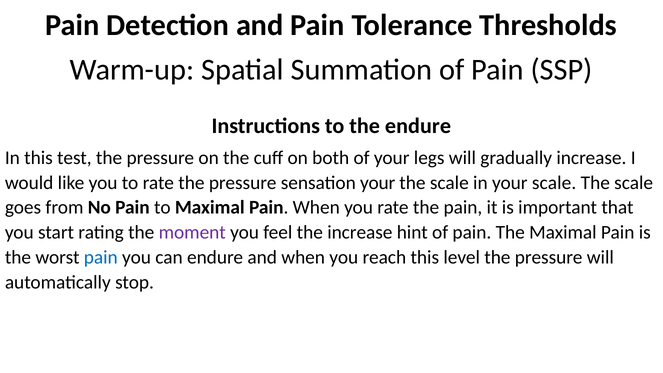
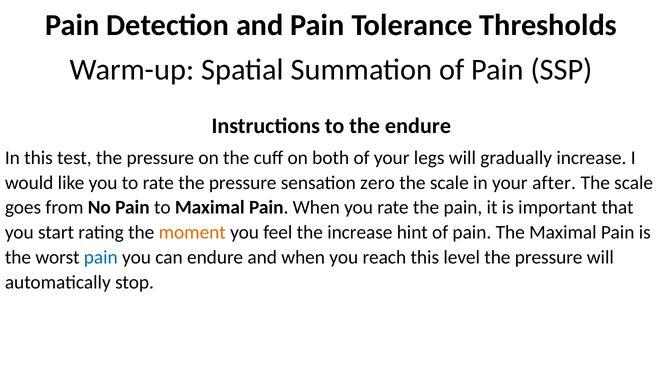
sensation your: your -> zero (377, 183)
your scale: scale -> after (554, 183)
moment colour: purple -> orange (192, 232)
